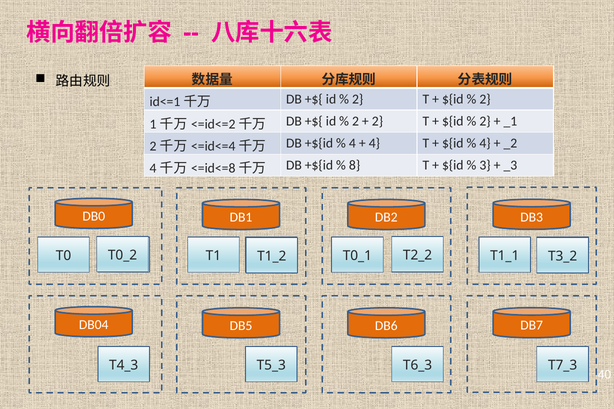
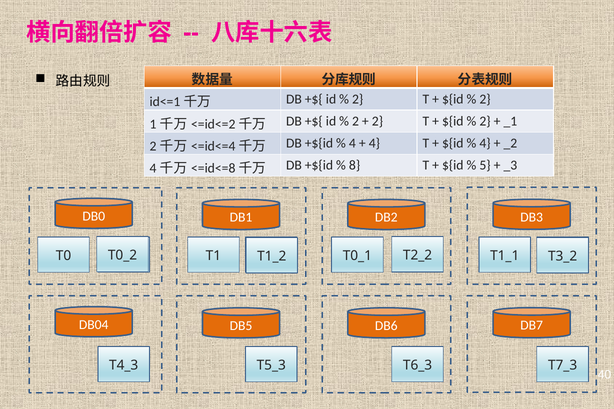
3: 3 -> 5 (485, 166)
